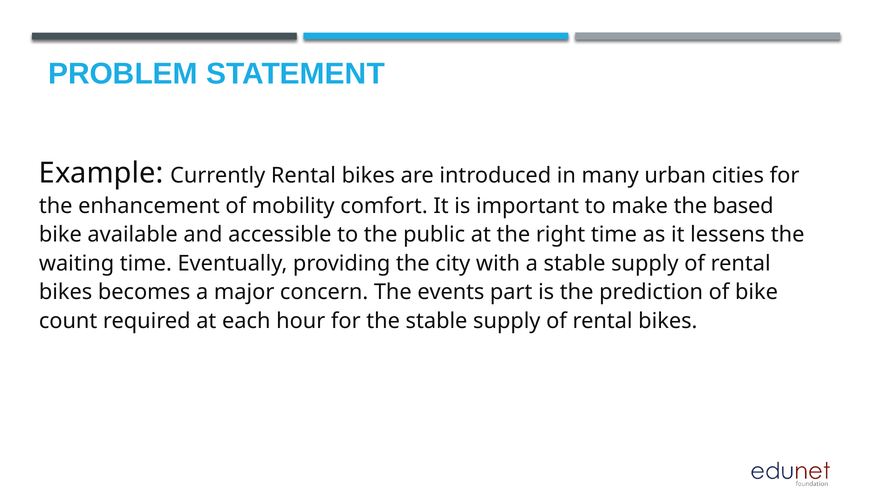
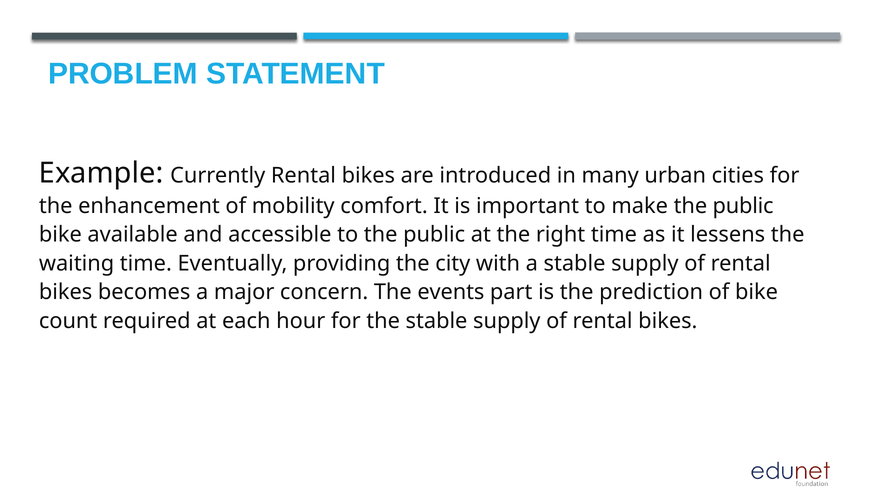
make the based: based -> public (743, 206)
